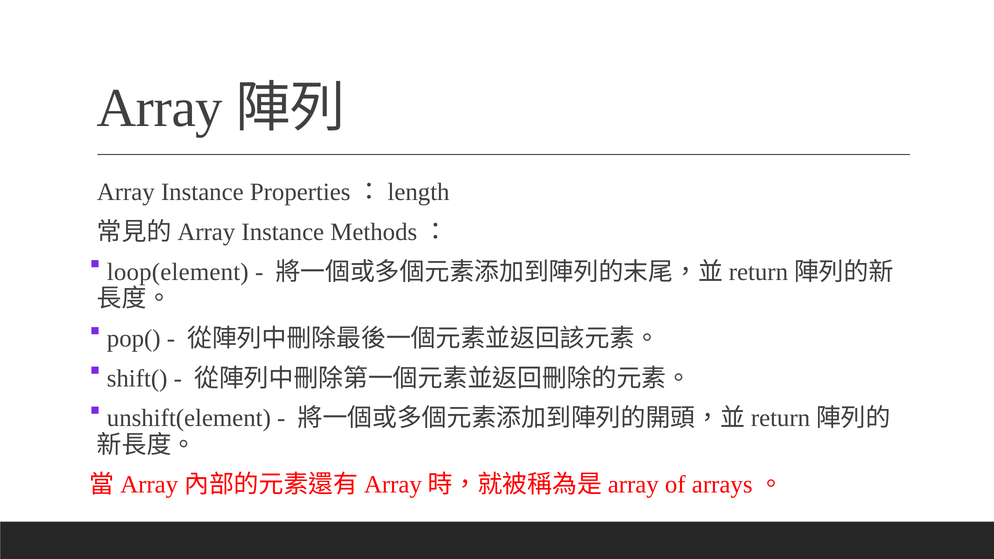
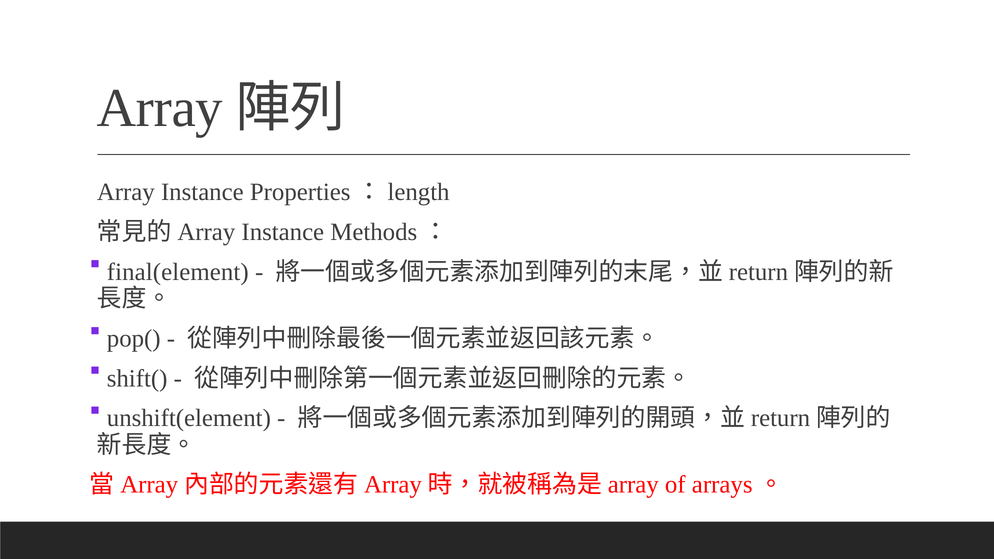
loop(element: loop(element -> final(element (178, 272)
